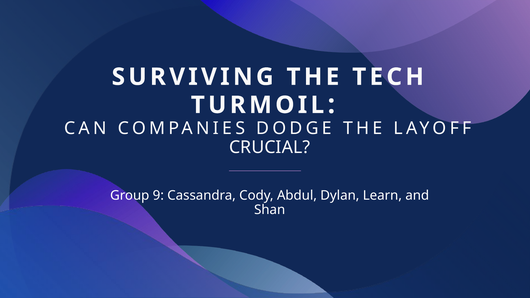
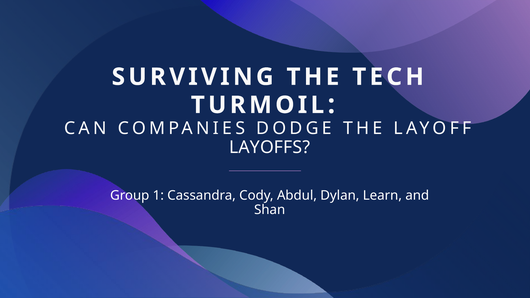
CRUCIAL: CRUCIAL -> LAYOFFS (270, 147)
9: 9 -> 1 (158, 195)
